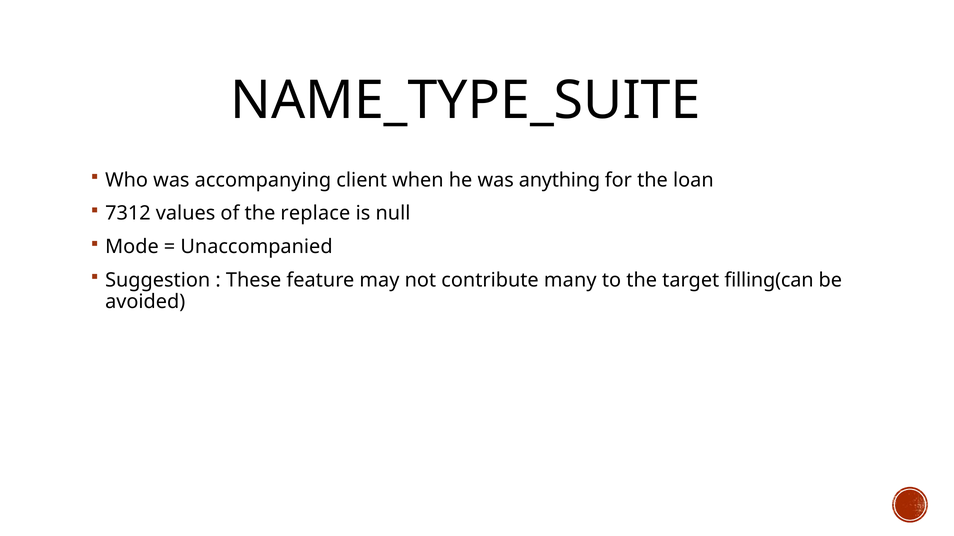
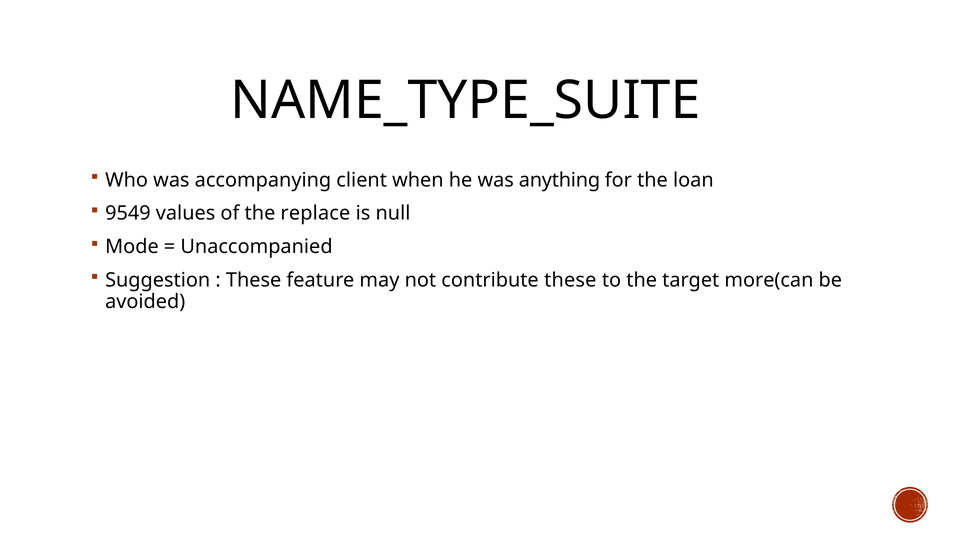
7312: 7312 -> 9549 (128, 214)
contribute many: many -> these (570, 280)
filling(can: filling(can -> more(can (769, 280)
